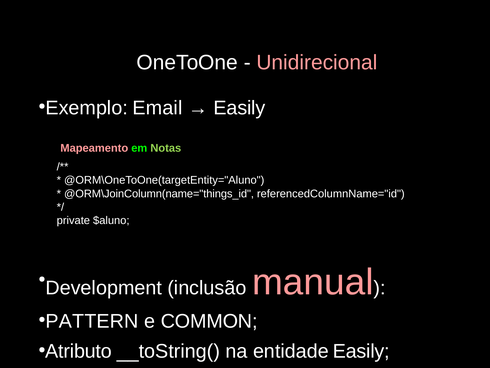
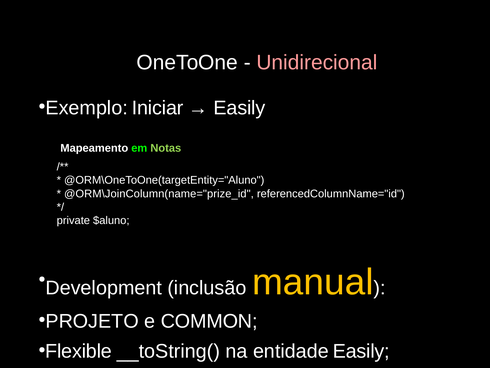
Email: Email -> Iniciar (158, 108)
Mapeamento colour: pink -> white (94, 148)
@ORM\JoinColumn(name="things_id: @ORM\JoinColumn(name="things_id -> @ORM\JoinColumn(name="prize_id (159, 193)
manual colour: pink -> yellow (313, 282)
PATTERN: PATTERN -> PROJETO (92, 321)
Atributo: Atributo -> Flexible (79, 351)
